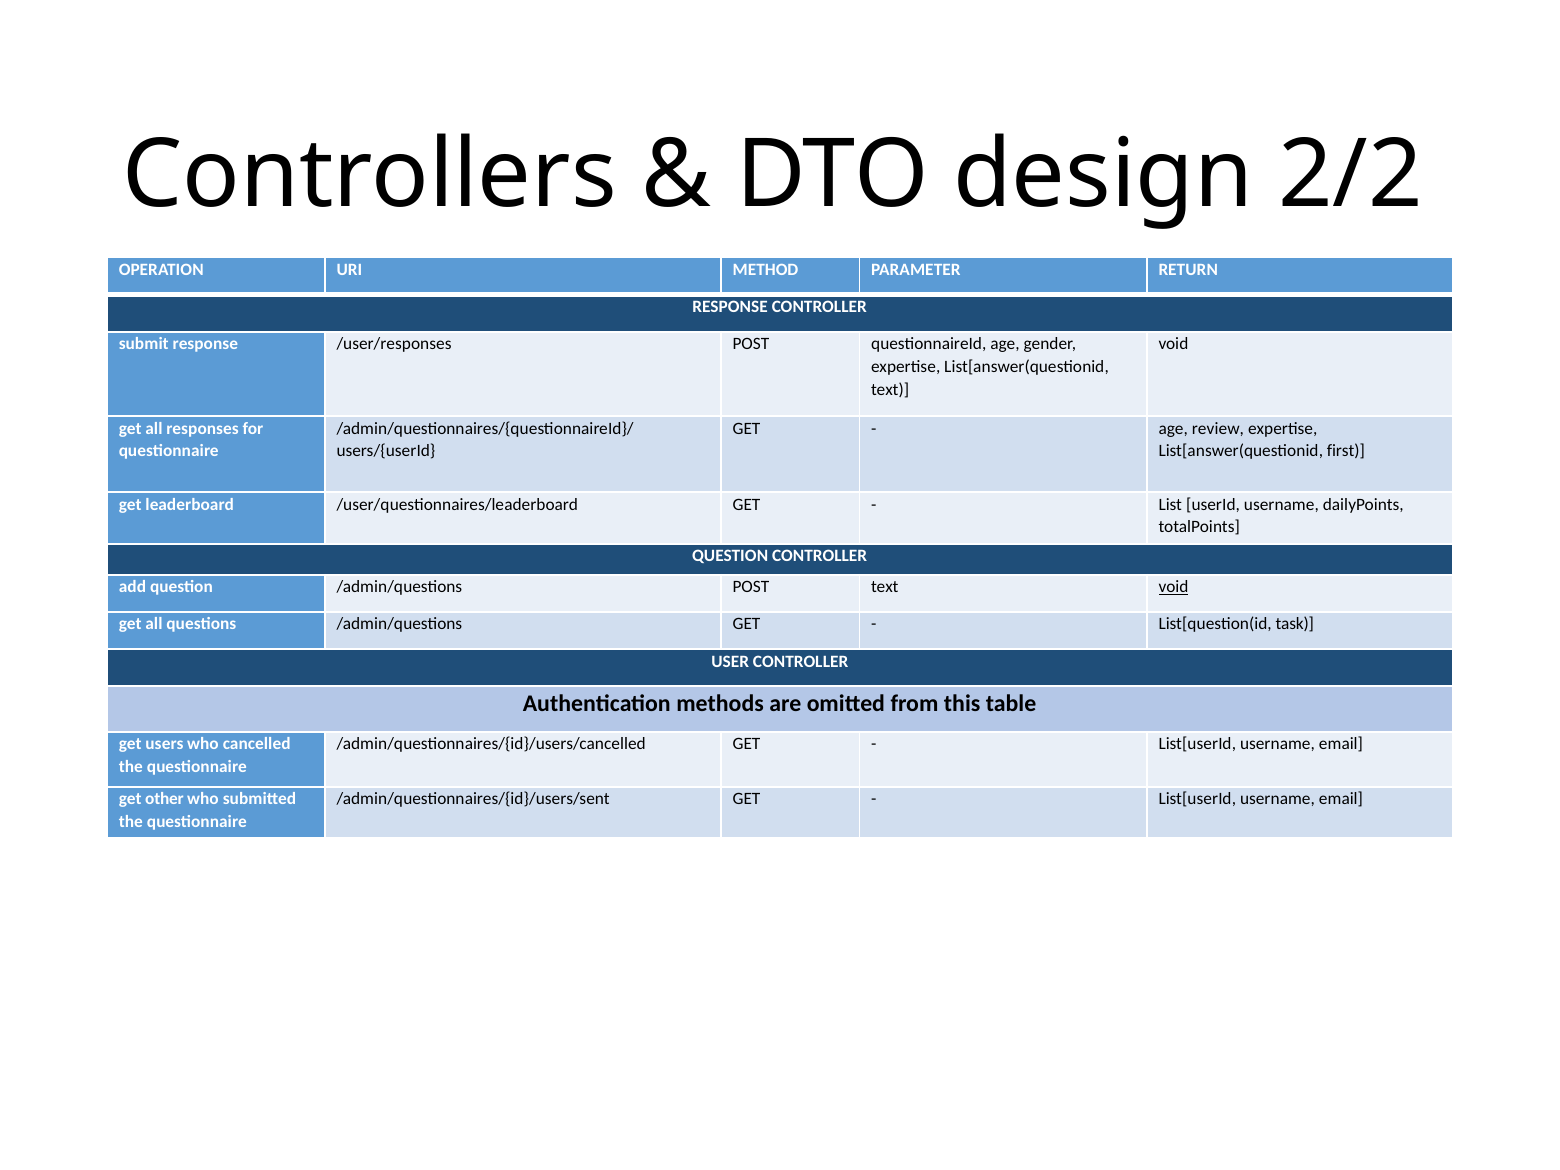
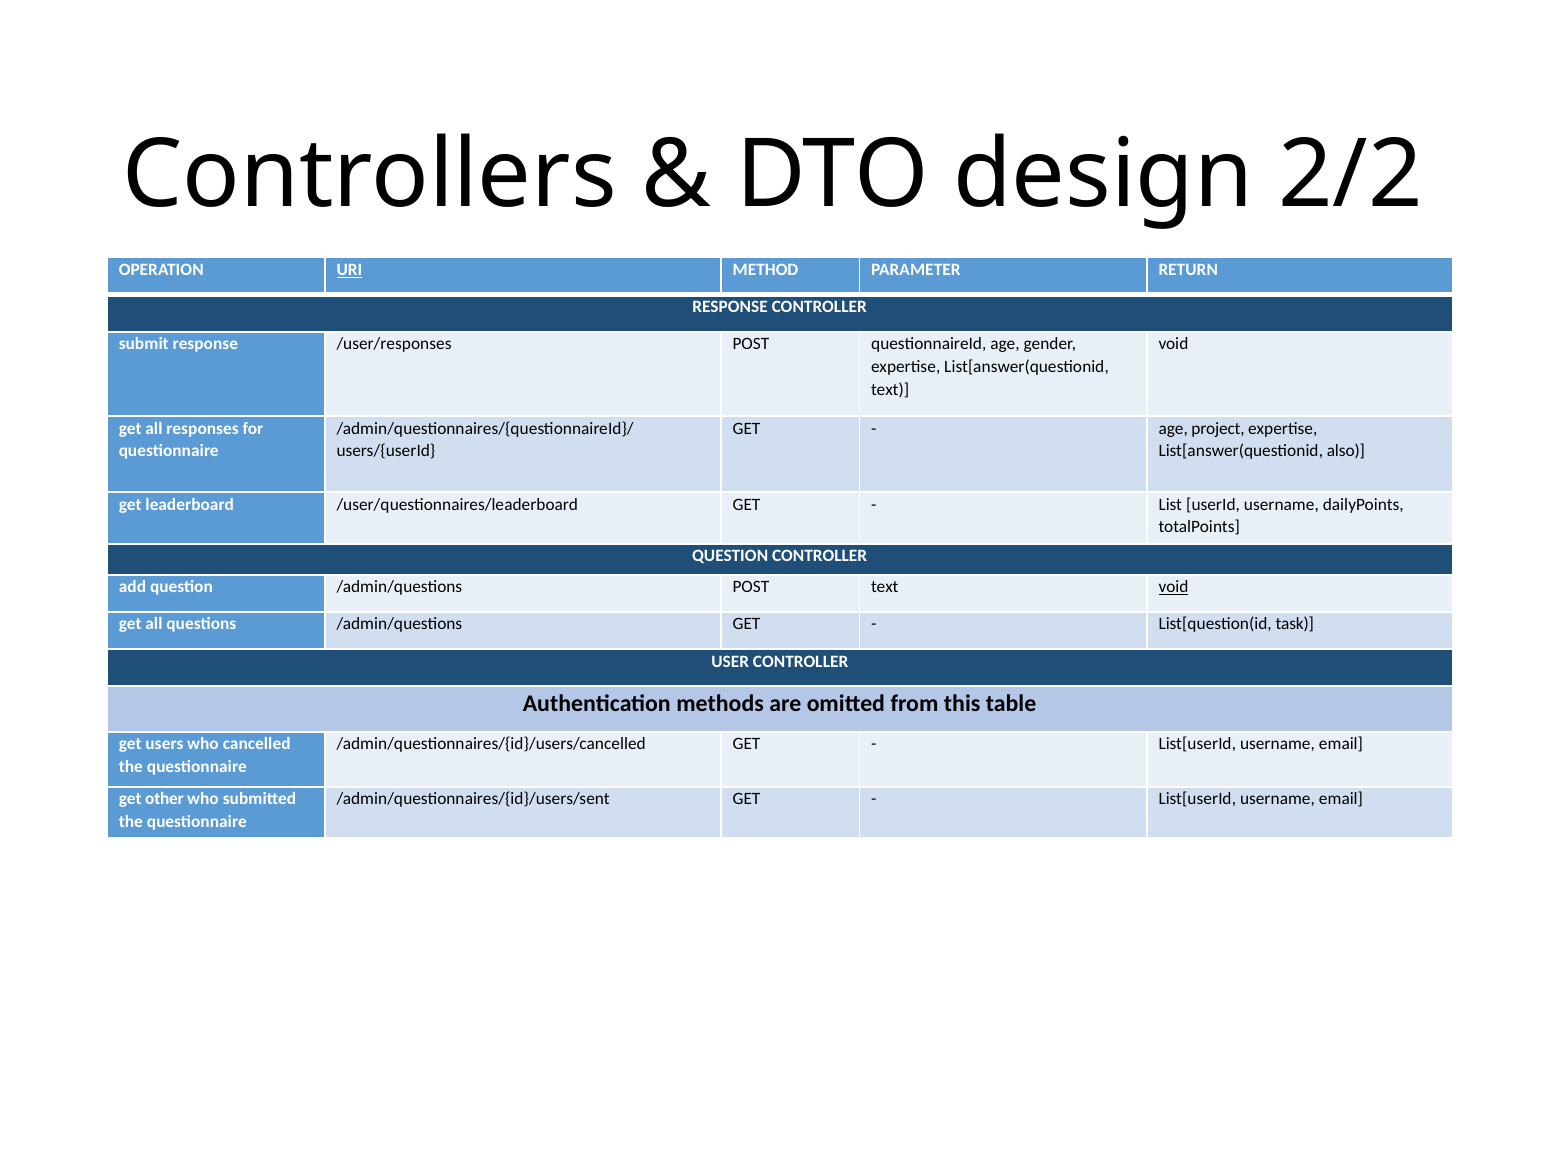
URI underline: none -> present (349, 270)
review: review -> project (1218, 428)
first: first -> also (1346, 451)
